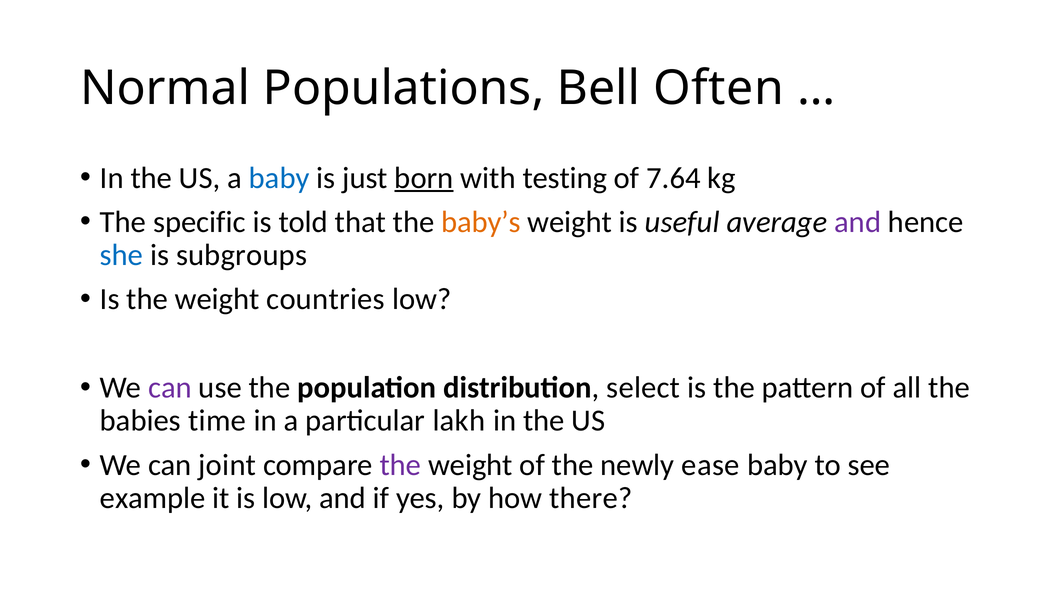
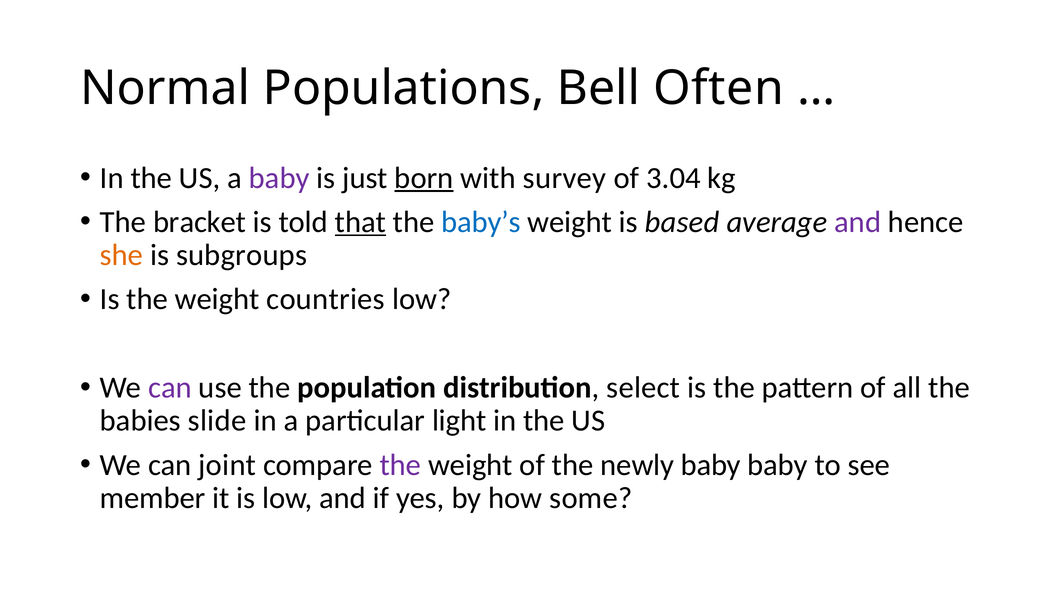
baby colour: blue -> purple (279, 178)
testing: testing -> survey (565, 178)
7.64: 7.64 -> 3.04 (673, 178)
specific: specific -> bracket (200, 222)
that underline: none -> present (360, 222)
baby’s colour: orange -> blue (481, 222)
useful: useful -> based (682, 222)
she colour: blue -> orange (122, 255)
time: time -> slide (217, 421)
lakh: lakh -> light (459, 421)
newly ease: ease -> baby (711, 465)
example: example -> member (153, 498)
there: there -> some (591, 498)
